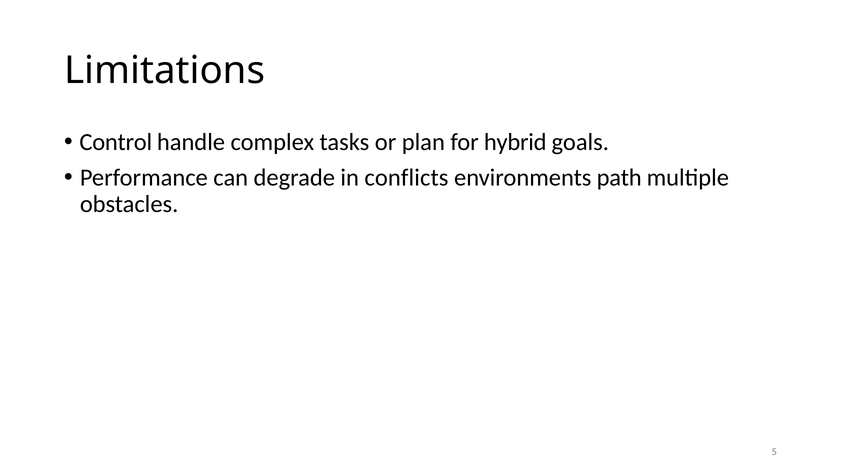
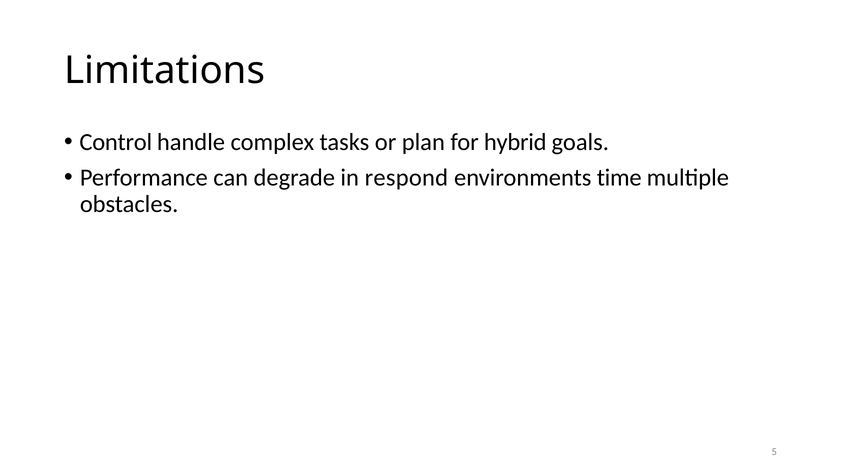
conflicts: conflicts -> respond (406, 177)
path: path -> time (619, 177)
